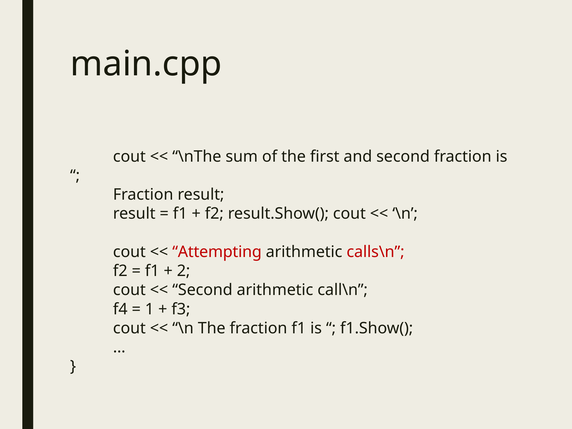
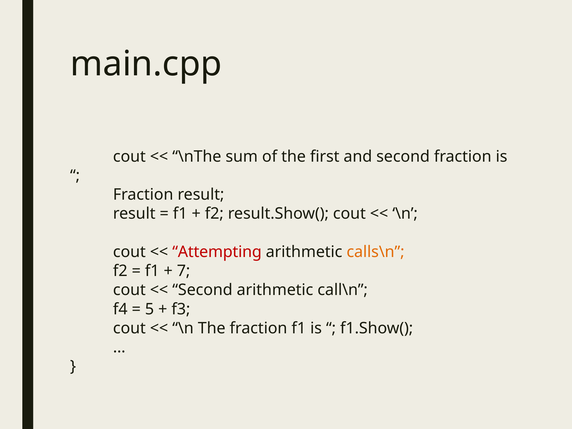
calls\n colour: red -> orange (376, 252)
2: 2 -> 7 (184, 271)
1: 1 -> 5 (149, 309)
